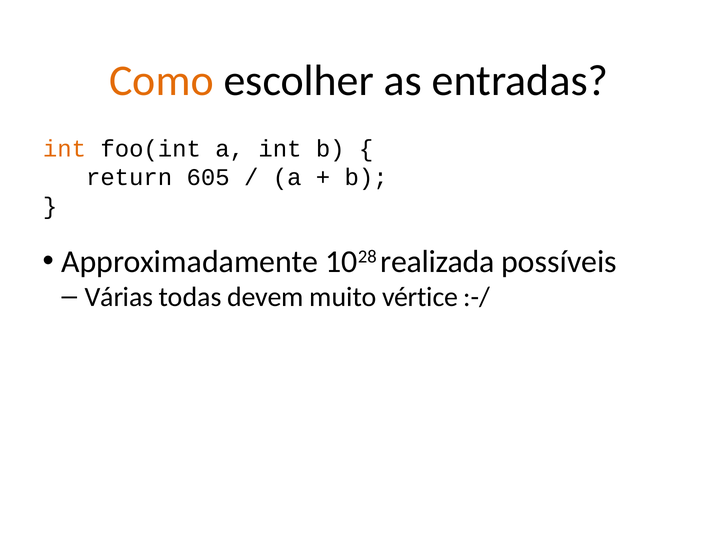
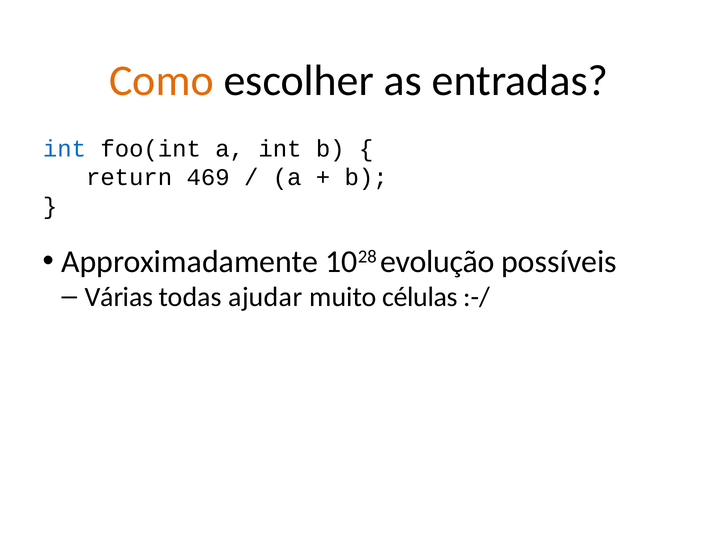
int colour: orange -> blue (64, 149)
605: 605 -> 469 (208, 178)
realizada: realizada -> evolução (438, 262)
devem: devem -> ajudar (265, 298)
vértice: vértice -> células (420, 298)
